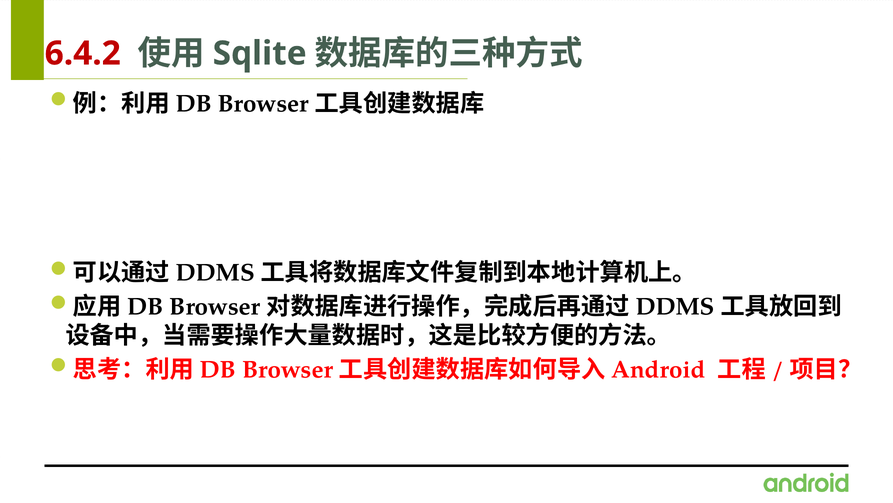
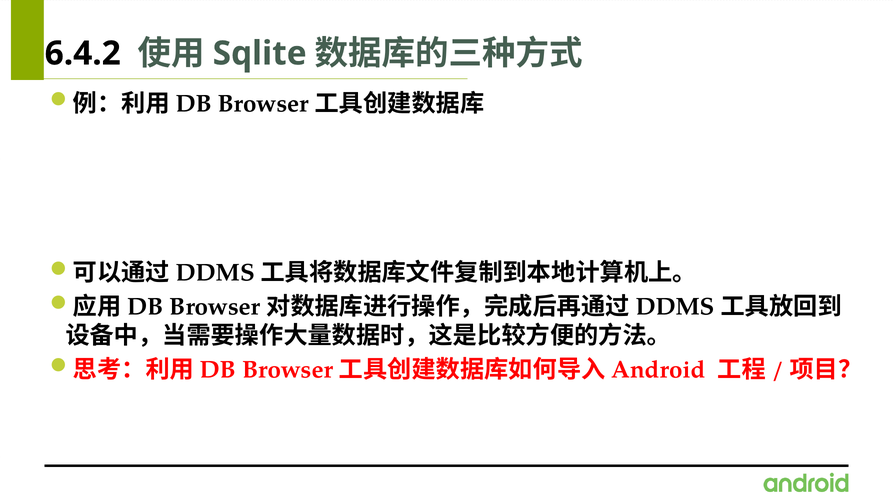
6.4.2 colour: red -> black (83, 53)
